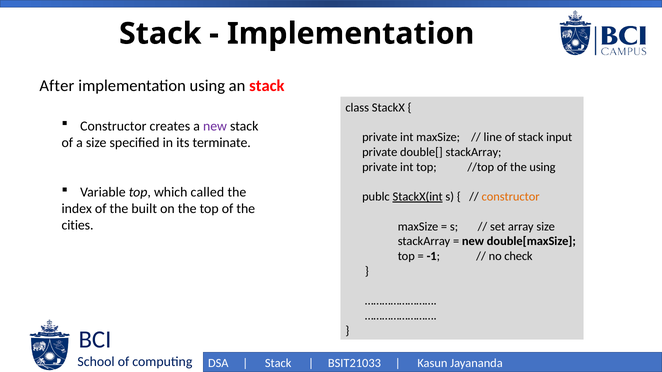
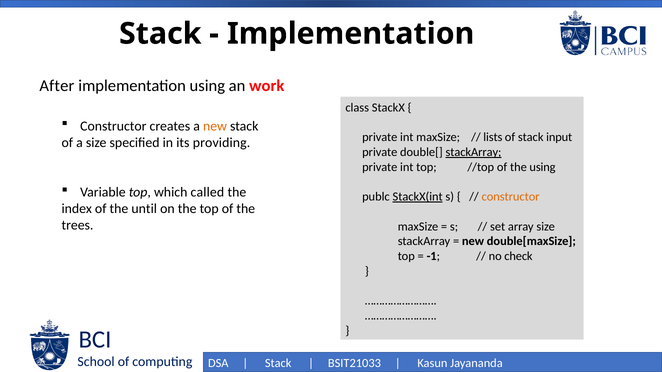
an stack: stack -> work (267, 86)
new colour: purple -> orange (215, 126)
line: line -> lists (493, 137)
terminate: terminate -> providing (222, 143)
stackArray underline: none -> present (473, 152)
built: built -> until (144, 209)
cities: cities -> trees (78, 226)
